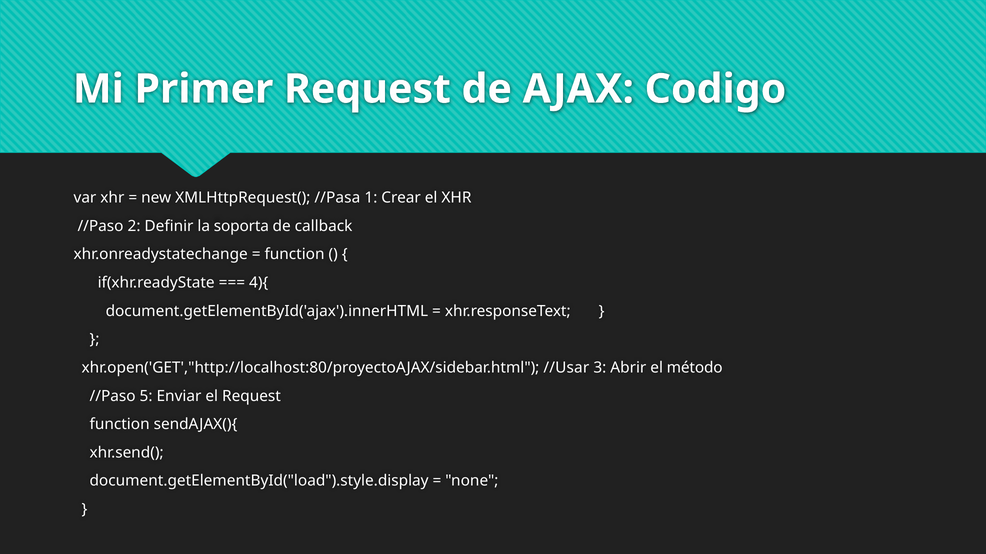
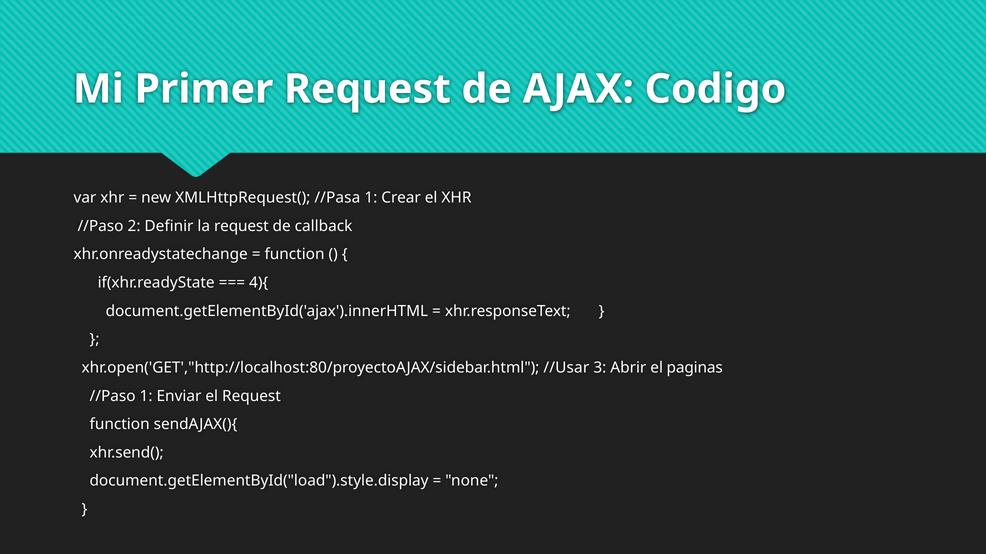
la soporta: soporta -> request (241, 226)
método: método -> paginas (695, 368)
//Paso 5: 5 -> 1 (146, 396)
